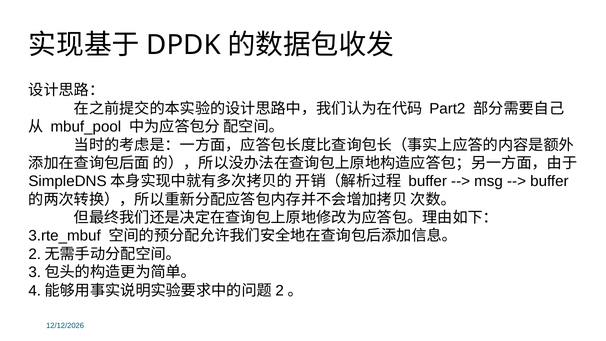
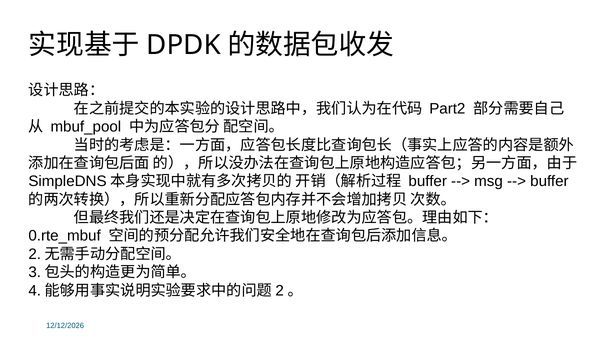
3.rte_mbuf: 3.rte_mbuf -> 0.rte_mbuf (65, 236)
